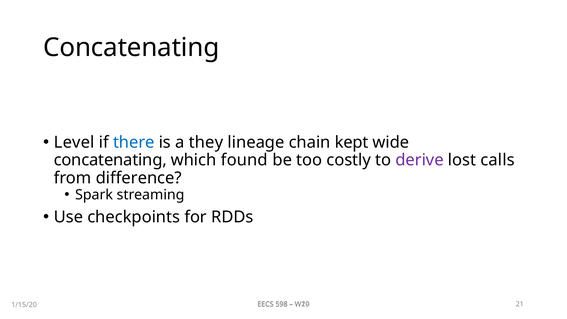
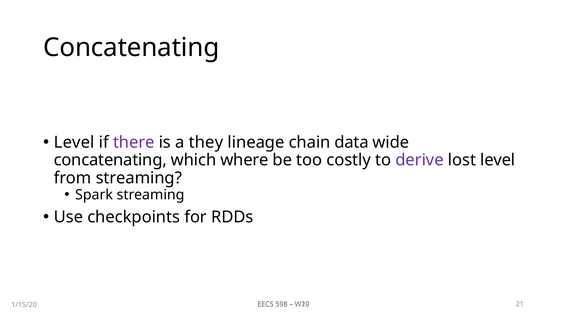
there colour: blue -> purple (134, 142)
kept: kept -> data (352, 142)
found: found -> where (244, 160)
lost calls: calls -> level (498, 160)
from difference: difference -> streaming (139, 178)
